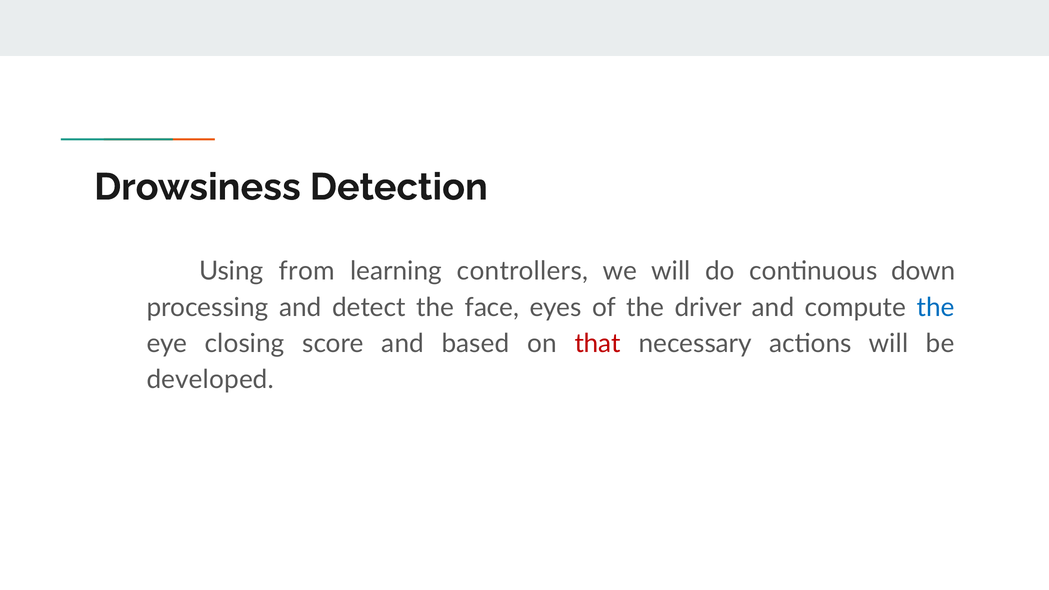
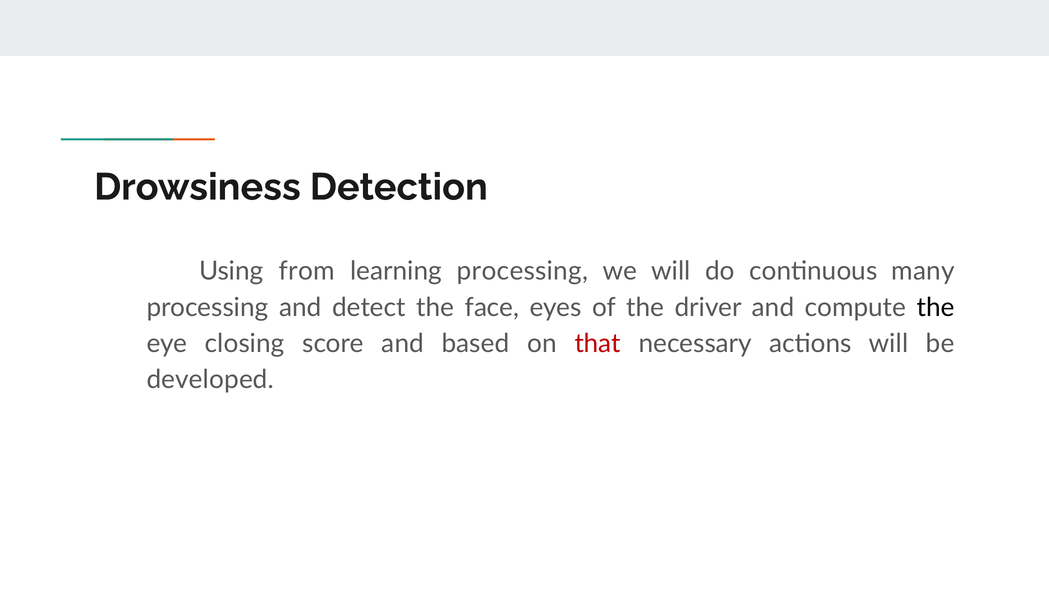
learning controllers: controllers -> processing (522, 271)
down: down -> many (923, 271)
the colour: blue -> black (936, 307)
